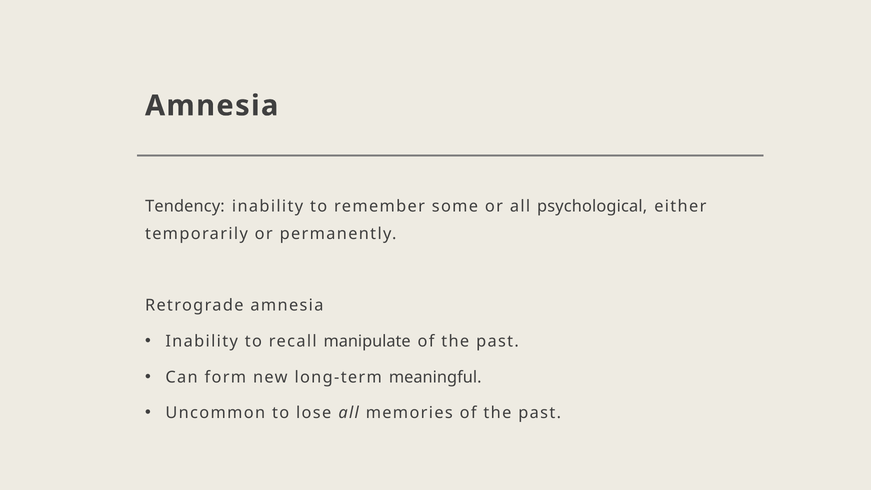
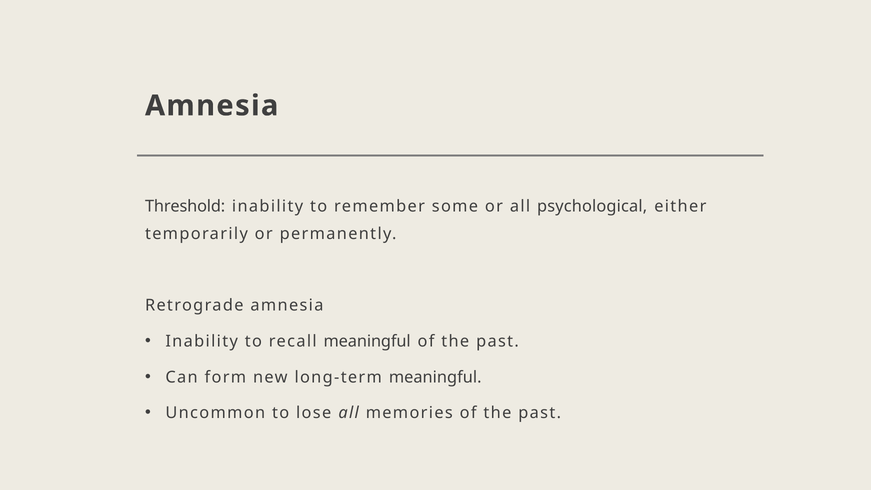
Tendency: Tendency -> Threshold (185, 206)
recall manipulate: manipulate -> meaningful (367, 341)
